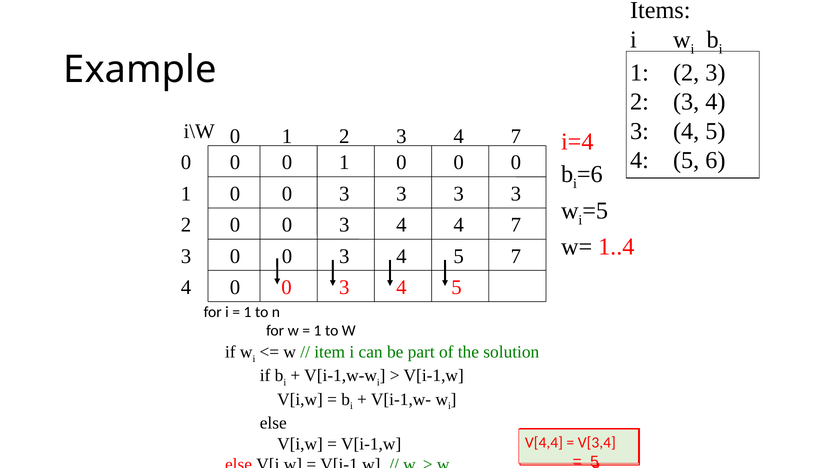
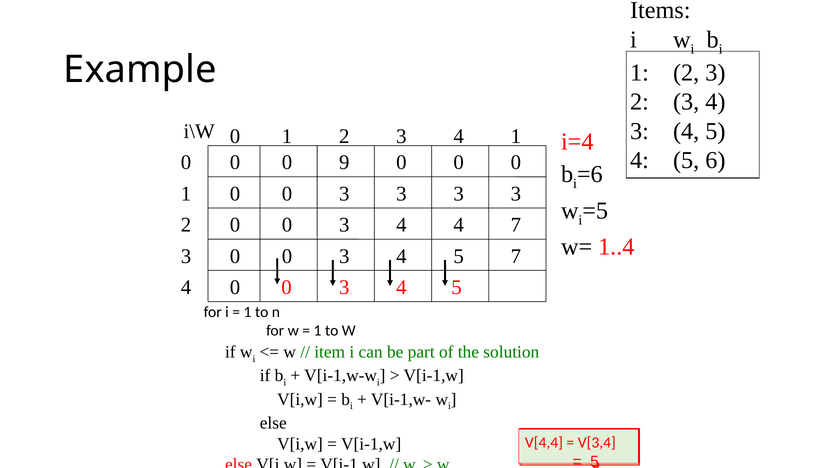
4 7: 7 -> 1 (516, 137)
1: 1 -> 9 (344, 163)
